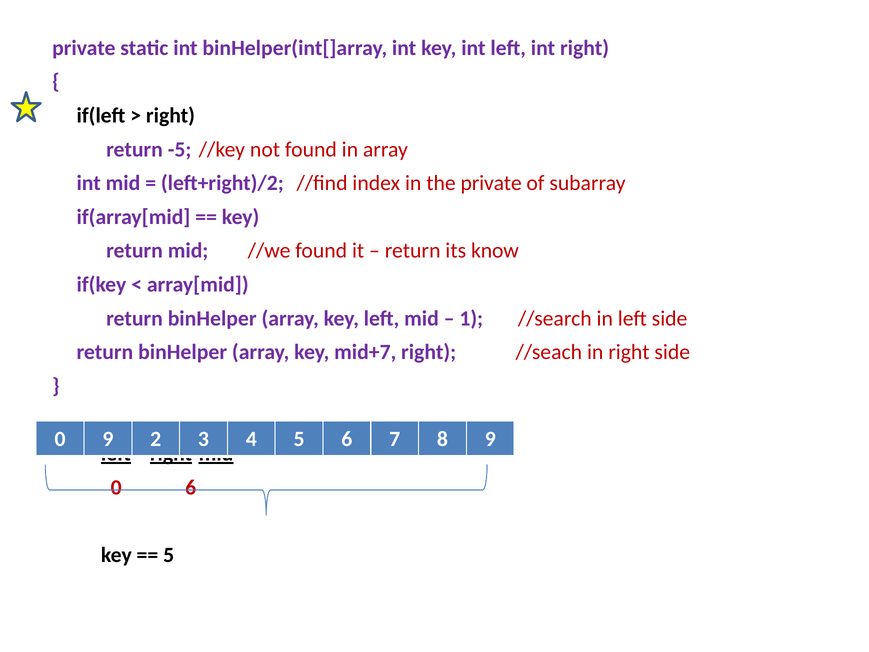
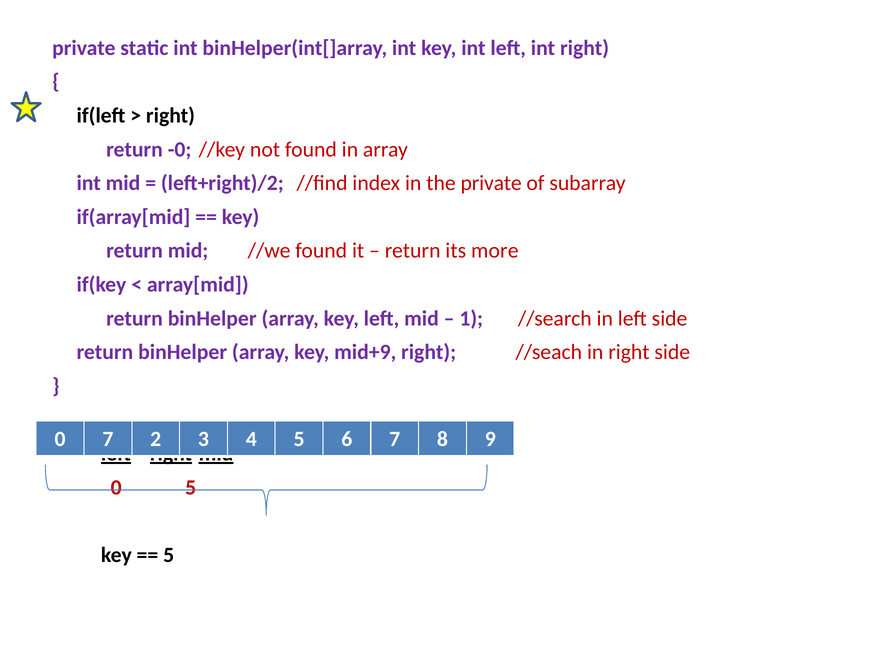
-5: -5 -> -0 (180, 149)
know: know -> more (495, 251)
mid+7: mid+7 -> mid+9 (365, 352)
0 9: 9 -> 7 (108, 439)
0 6: 6 -> 5 (191, 487)
